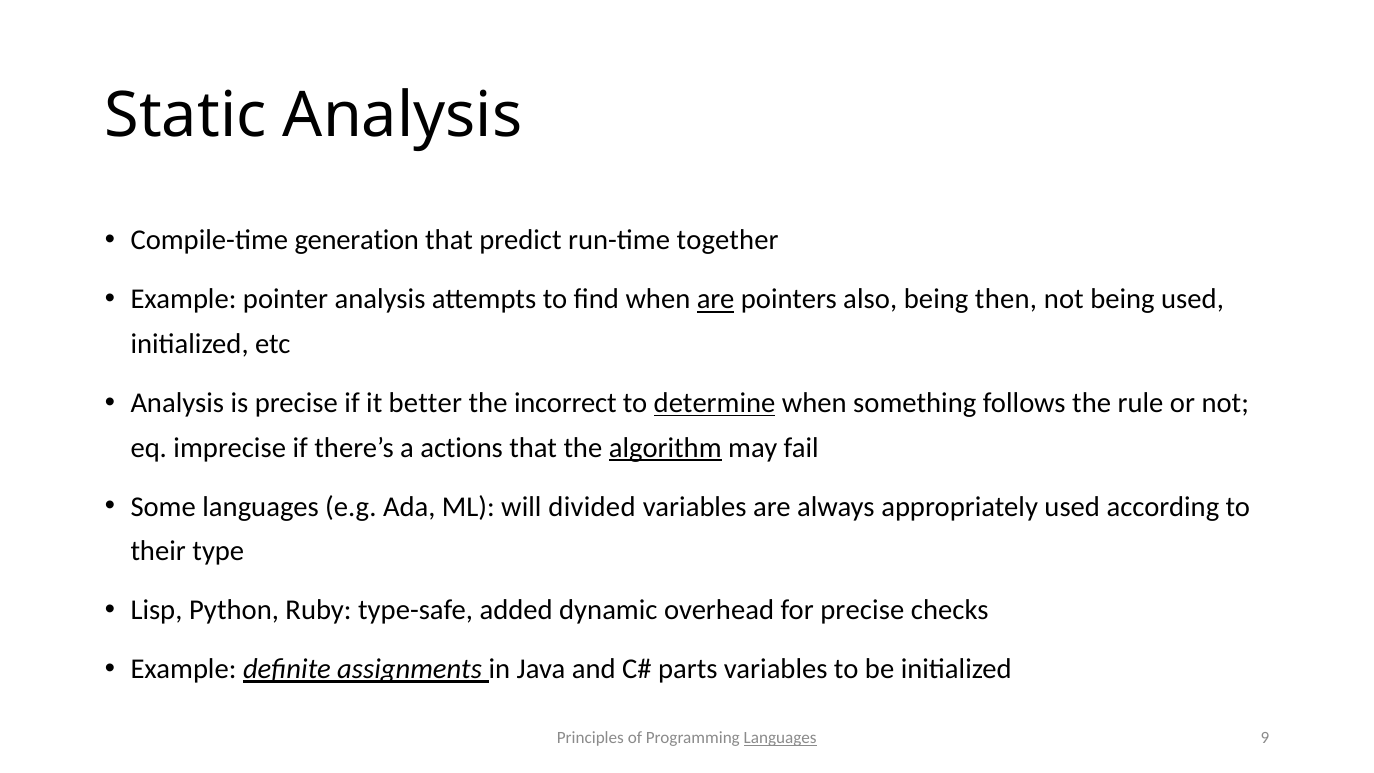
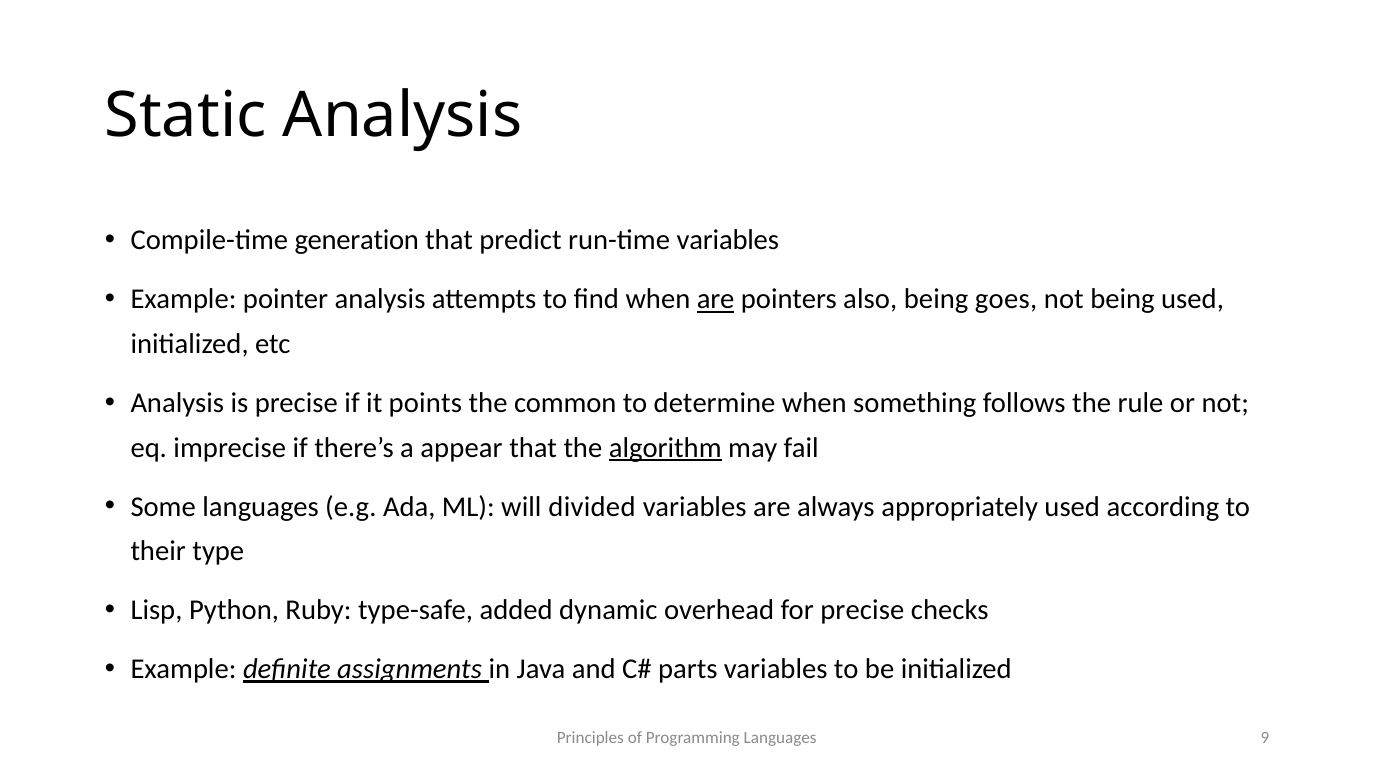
run-time together: together -> variables (728, 240)
then: then -> goes (1006, 299)
better: better -> points (425, 403)
incorrect: incorrect -> common (565, 403)
determine underline: present -> none (715, 403)
actions: actions -> appear (462, 448)
Languages underline: present -> none (780, 738)
